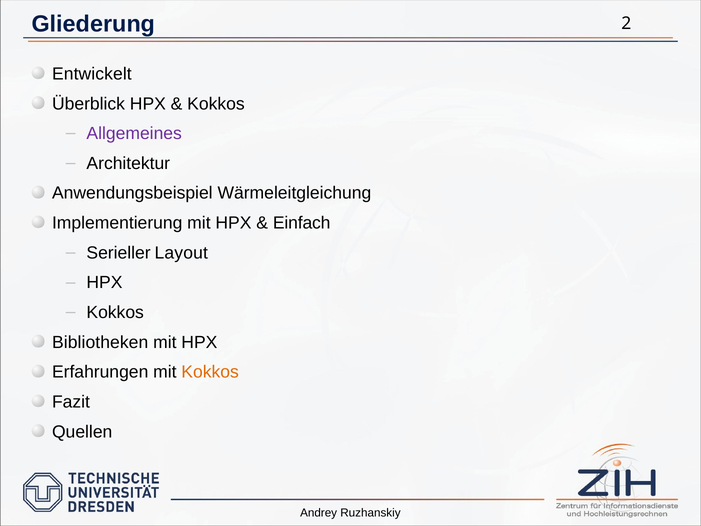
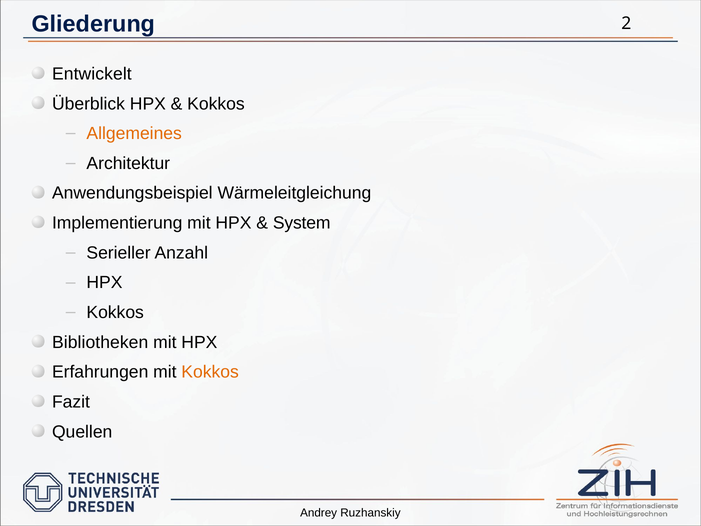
Allgemeines colour: purple -> orange (134, 134)
Einfach: Einfach -> System (302, 223)
Layout: Layout -> Anzahl (181, 253)
